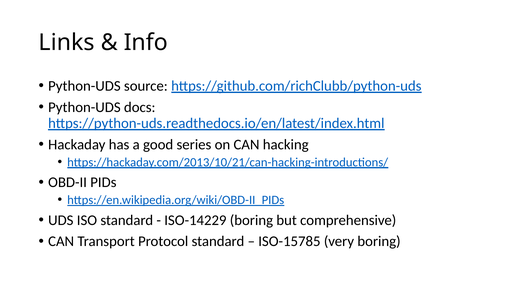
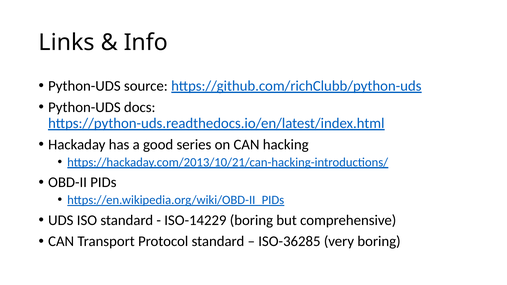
ISO-15785: ISO-15785 -> ISO-36285 (289, 242)
